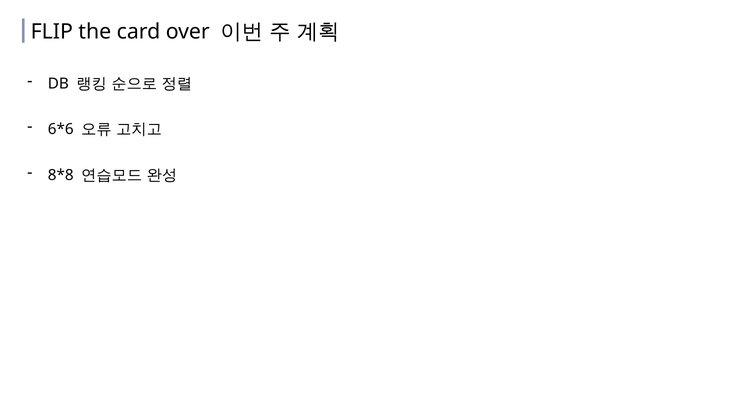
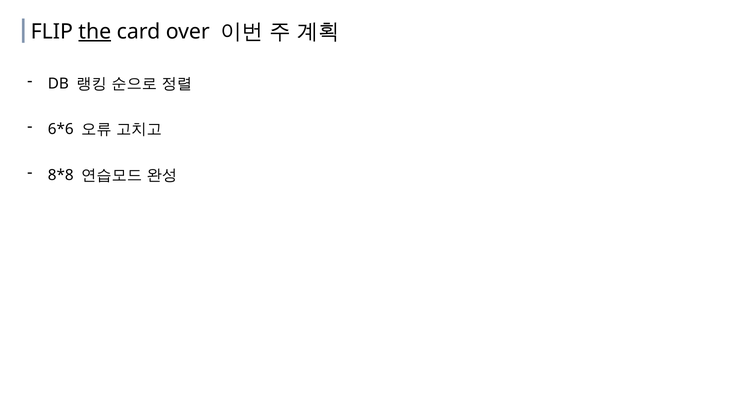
the underline: none -> present (95, 31)
